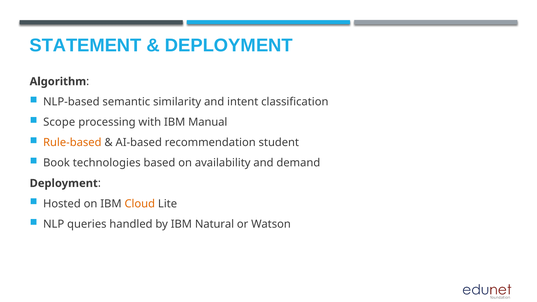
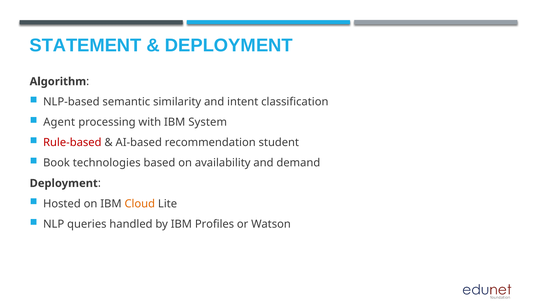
Scope: Scope -> Agent (59, 122)
Manual: Manual -> System (208, 122)
Rule-based colour: orange -> red (72, 143)
Natural: Natural -> Profiles (214, 224)
